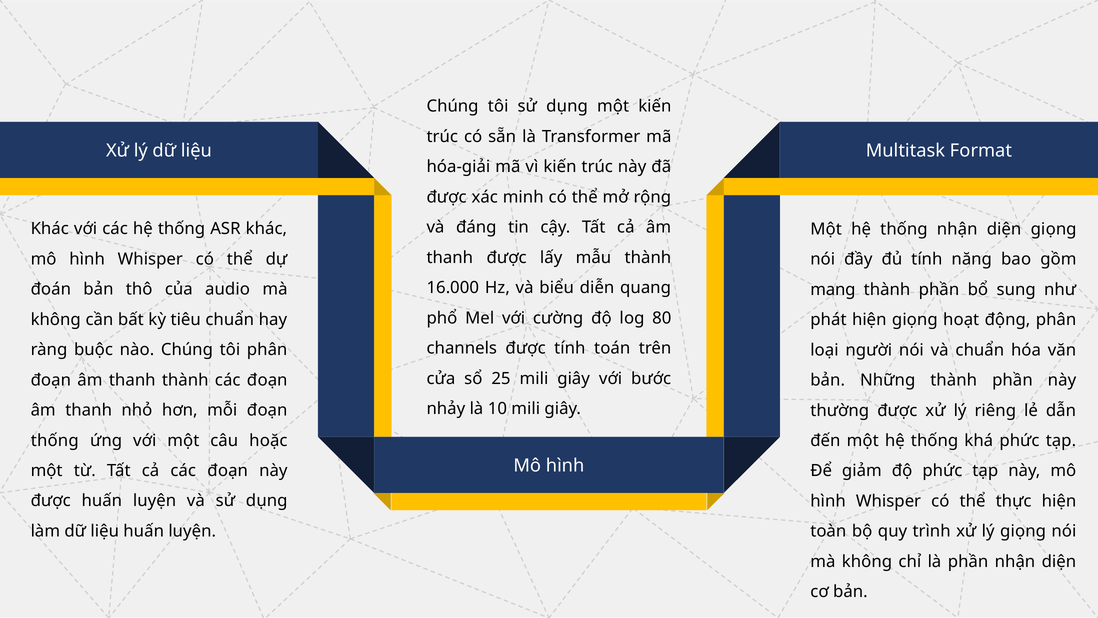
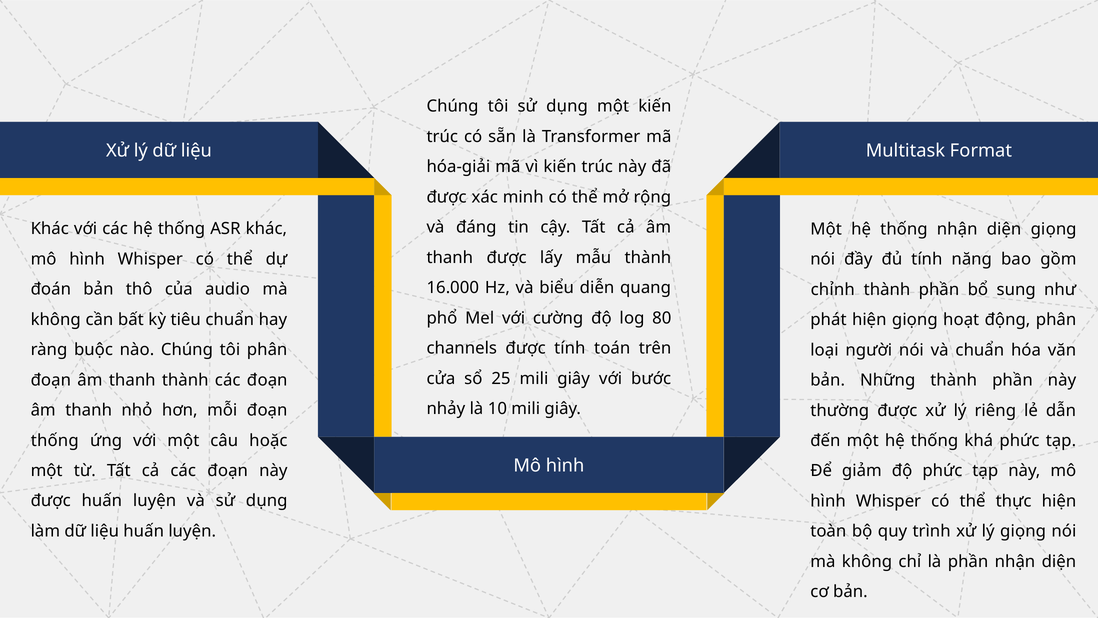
mang: mang -> chỉnh (833, 289)
